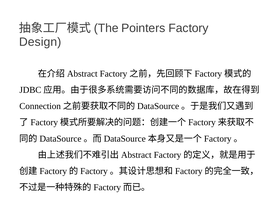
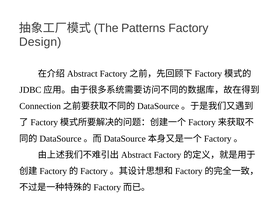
Pointers: Pointers -> Patterns (143, 28)
